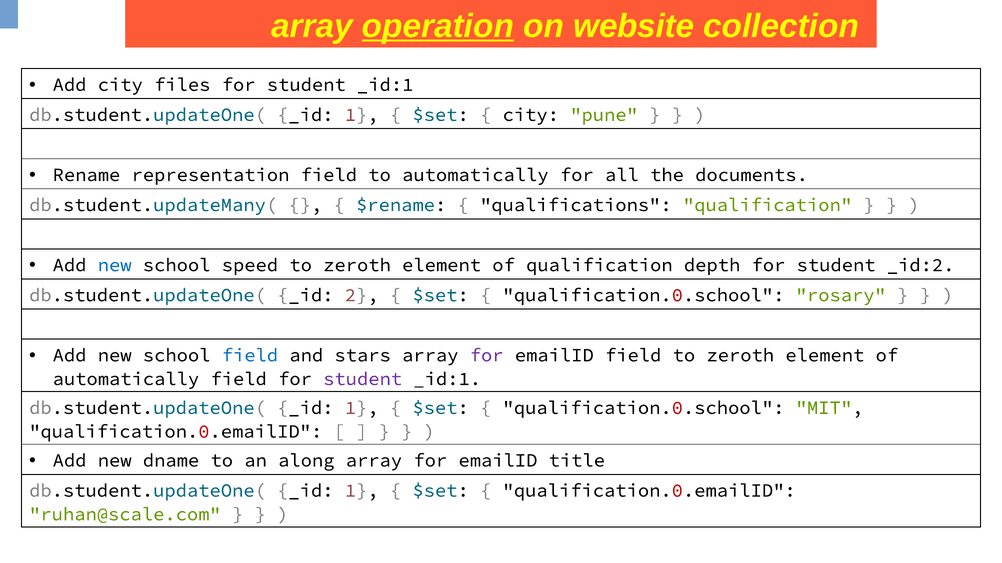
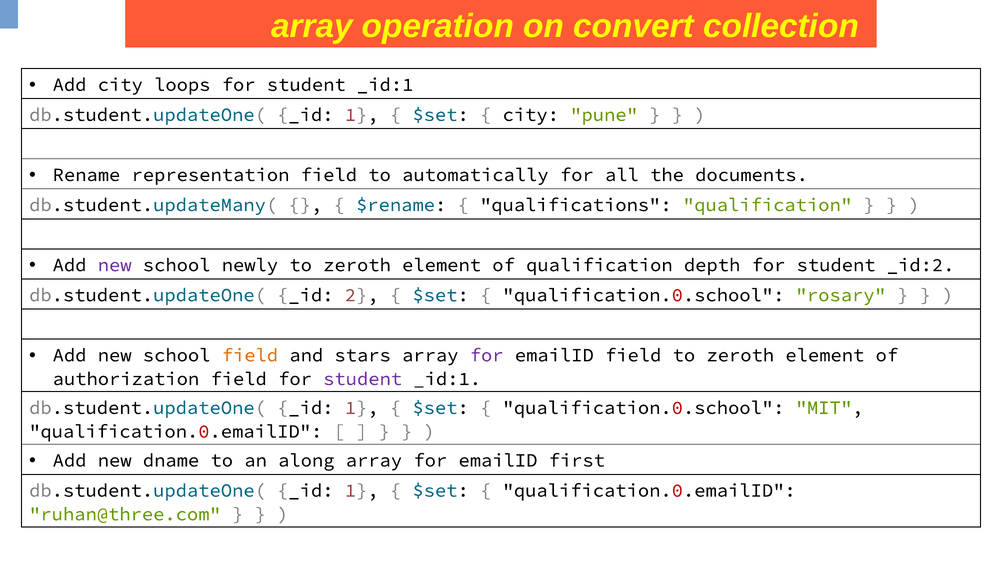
operation underline: present -> none (438, 26)
website: website -> convert (634, 26)
files: files -> loops (182, 85)
new colour: blue -> purple (115, 265)
speed: speed -> newly (250, 265)
field colour: blue -> orange (250, 356)
automatically: automatically -> authorization (126, 379)
title: title -> first (577, 461)
ruhan@scale.com: ruhan@scale.com -> ruhan@three.com (125, 515)
